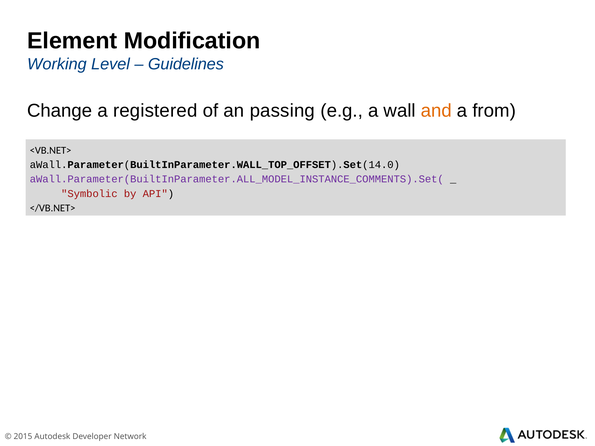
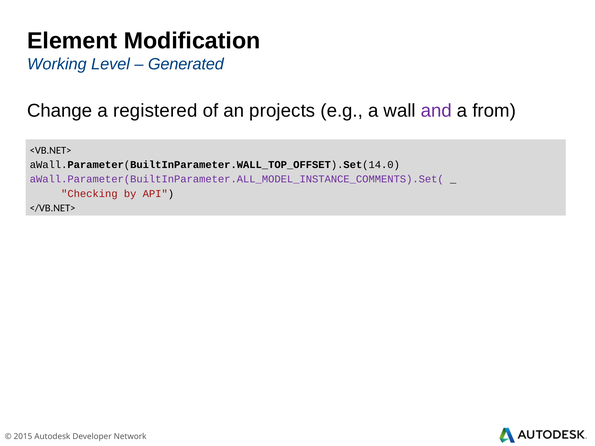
Guidelines: Guidelines -> Generated (186, 64)
passing: passing -> projects (282, 111)
and colour: orange -> purple (436, 111)
Symbolic: Symbolic -> Checking (89, 194)
